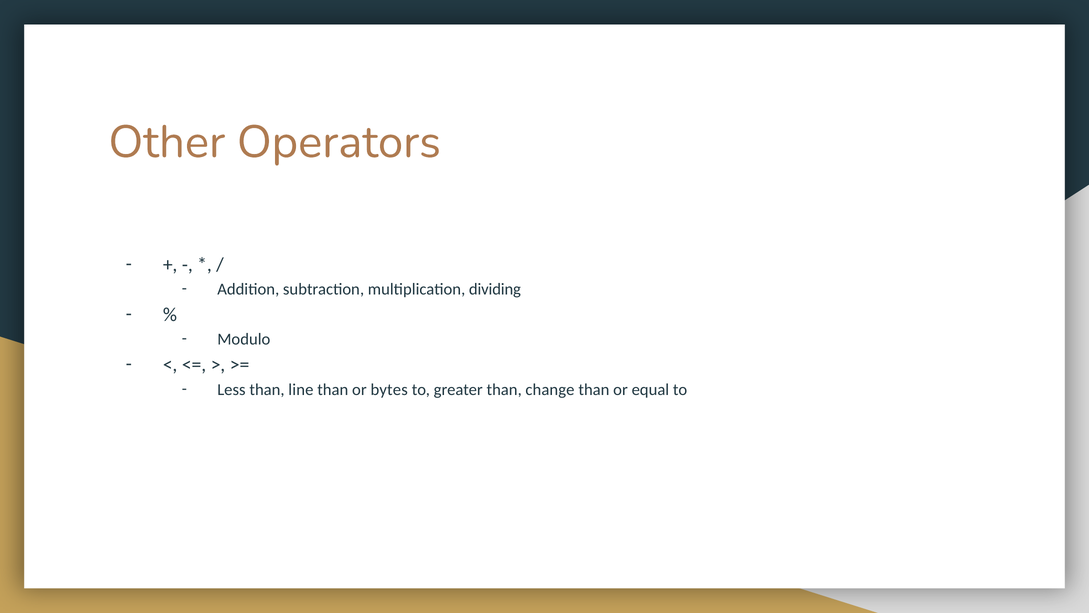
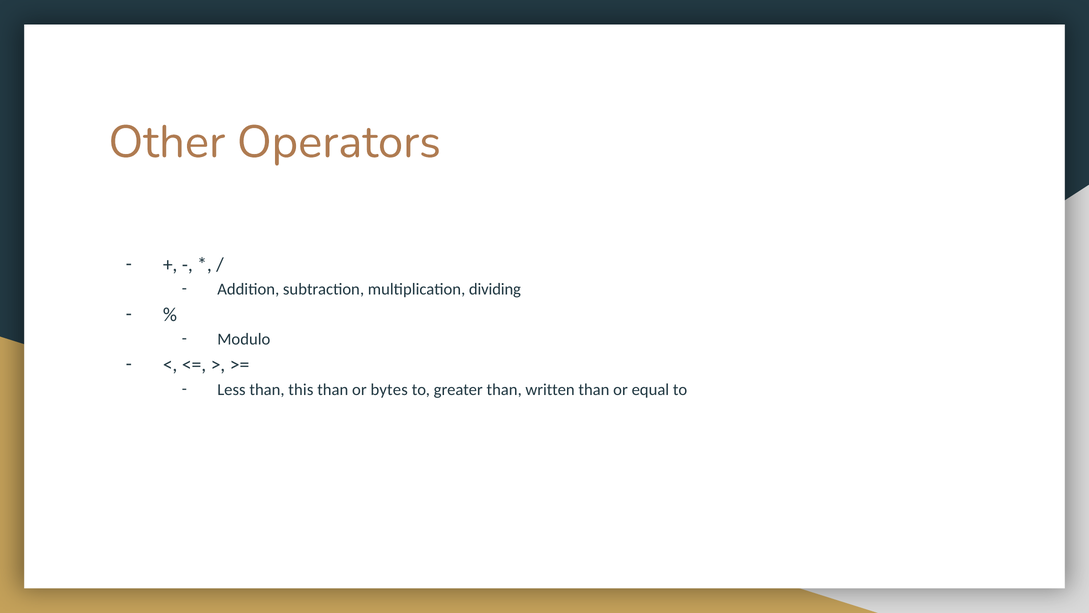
line: line -> this (301, 389)
change: change -> written (550, 389)
